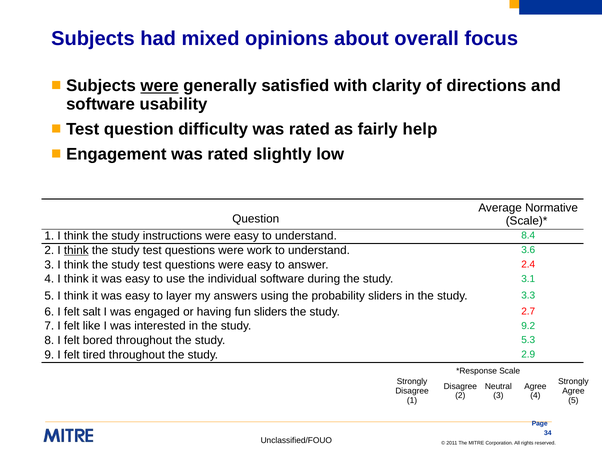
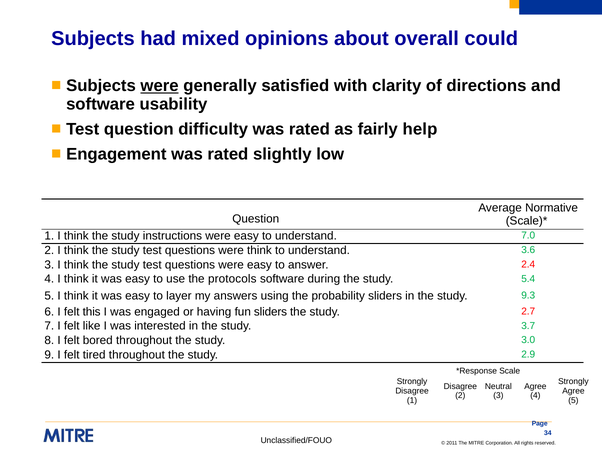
focus: focus -> could (491, 39)
8.4: 8.4 -> 7.0 (528, 235)
think underline: present -> none (76, 250)
were work: work -> think (259, 250)
individual: individual -> protocols (232, 279)
3.1: 3.1 -> 5.4 (528, 278)
3.3: 3.3 -> 9.3 (528, 295)
salt: salt -> this (92, 311)
9.2: 9.2 -> 3.7 (528, 325)
5.3: 5.3 -> 3.0 (528, 340)
